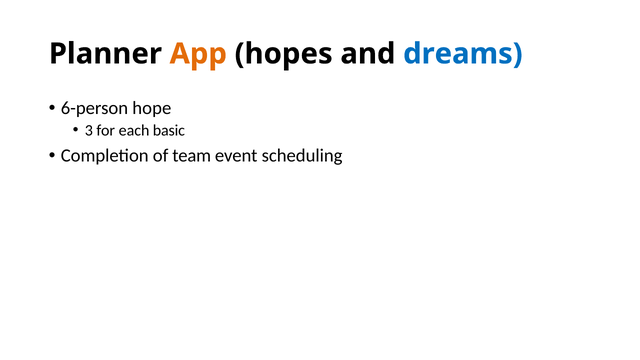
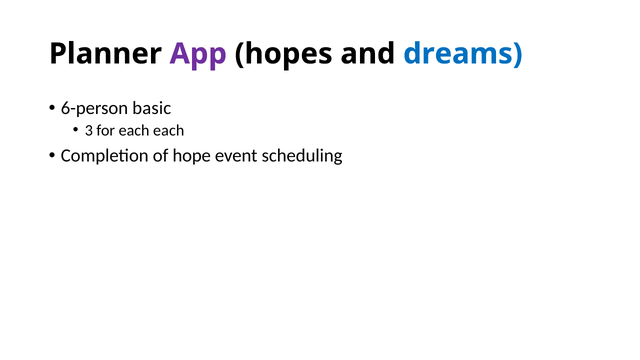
App colour: orange -> purple (198, 54)
hope: hope -> basic (152, 108)
each basic: basic -> each (169, 130)
team: team -> hope (192, 156)
